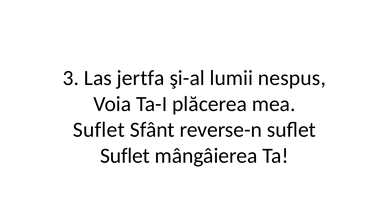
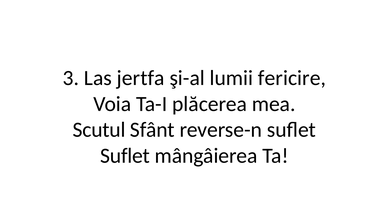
nespus: nespus -> fericire (292, 78)
Suflet: Suflet -> Scutul (99, 130)
